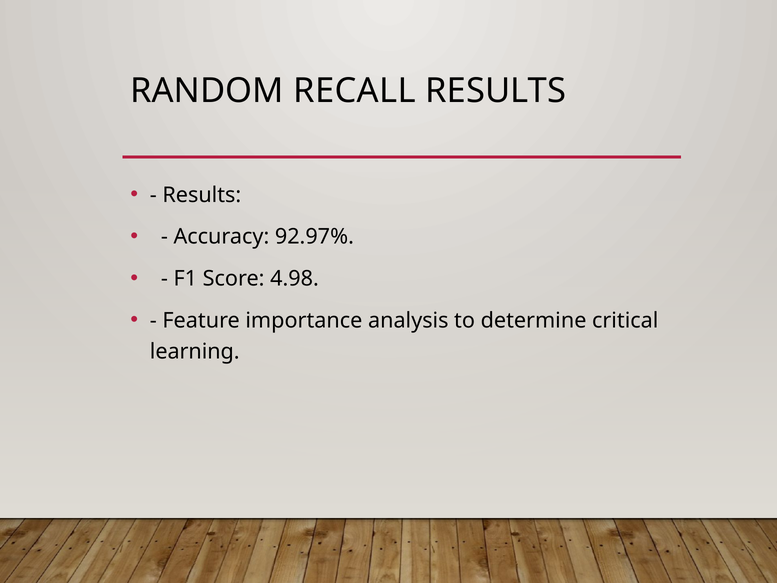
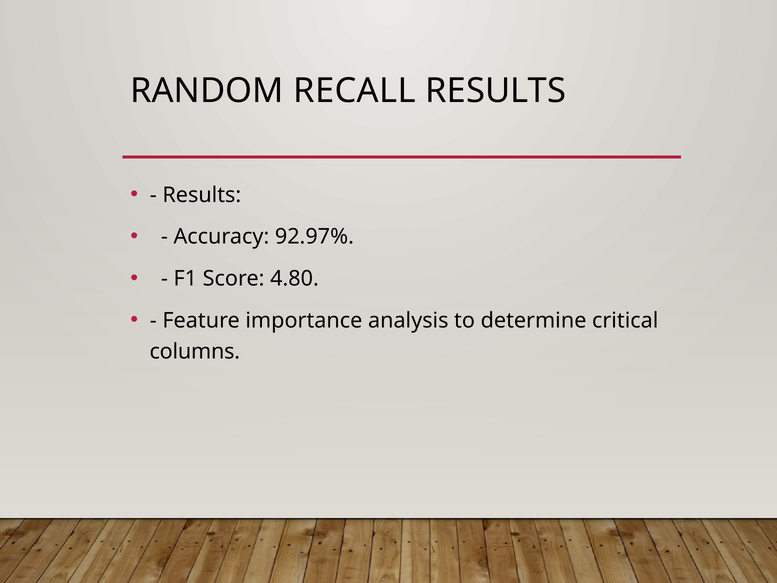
4.98: 4.98 -> 4.80 (294, 279)
learning: learning -> columns (195, 352)
